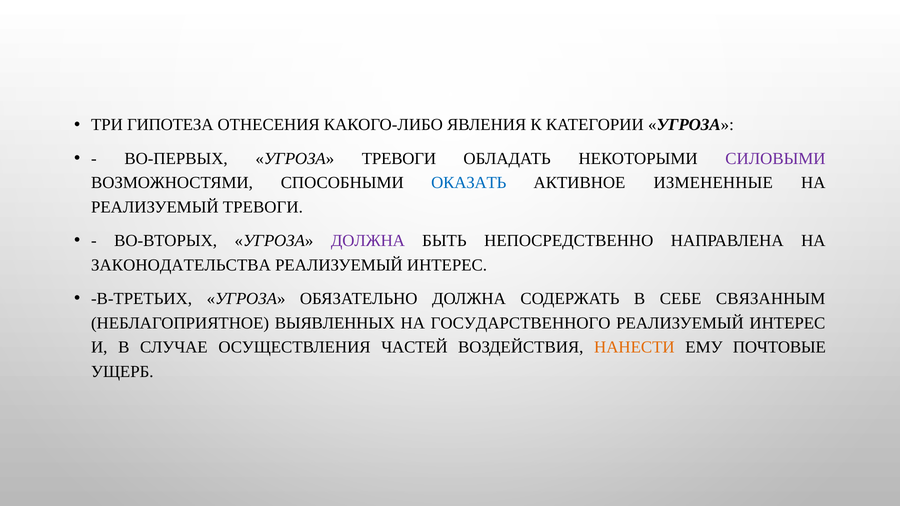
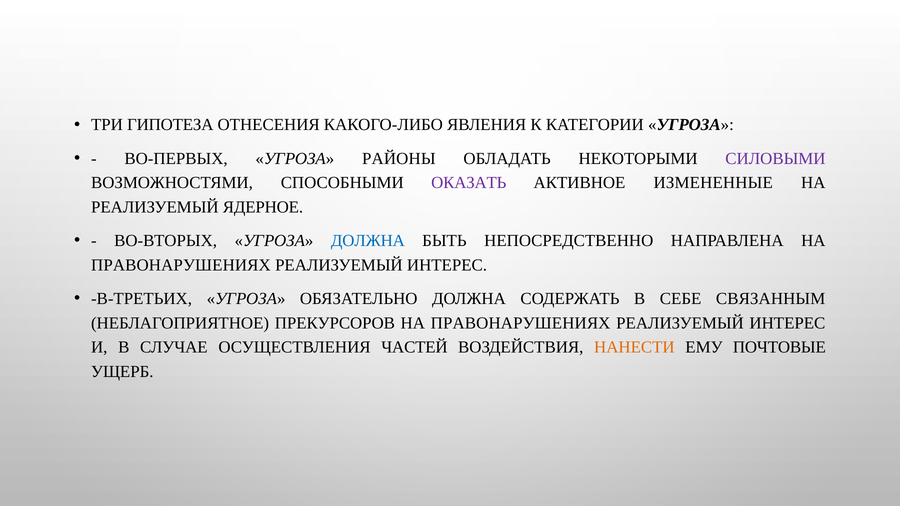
УГРОЗА ТРЕВОГИ: ТРЕВОГИ -> РАЙОНЫ (399, 159)
ОКАЗАТЬ colour: blue -> purple (469, 183)
РЕАЛИЗУЕМЫЙ ТРЕВОГИ: ТРЕВОГИ -> ЯДЕРНОЕ (263, 207)
ДОЛЖНА colour: purple -> blue (368, 241)
ЗАКОНОДАТЕЛЬСТВА: ЗАКОНОДАТЕЛЬСТВА -> ПРАВОНАРУШЕНИЯХ (181, 265)
ВЫЯВЛЕННЫХ: ВЫЯВЛЕННЫХ -> ПРЕКУРСОРОВ (335, 323)
ГОСУДАРСТВЕННОГО: ГОСУДАРСТВЕННОГО -> ПРАВОНАРУШЕНИЯХ (521, 323)
